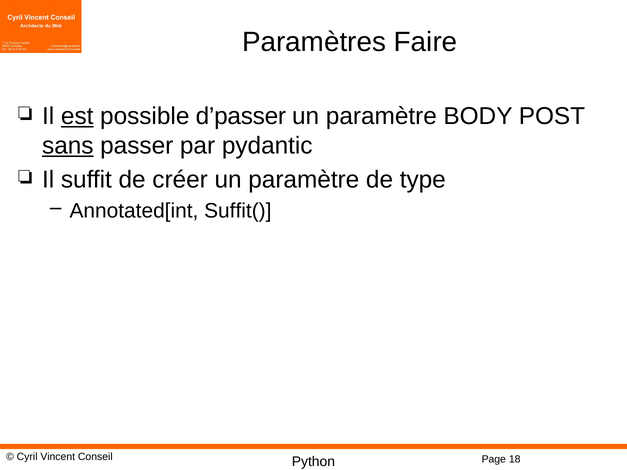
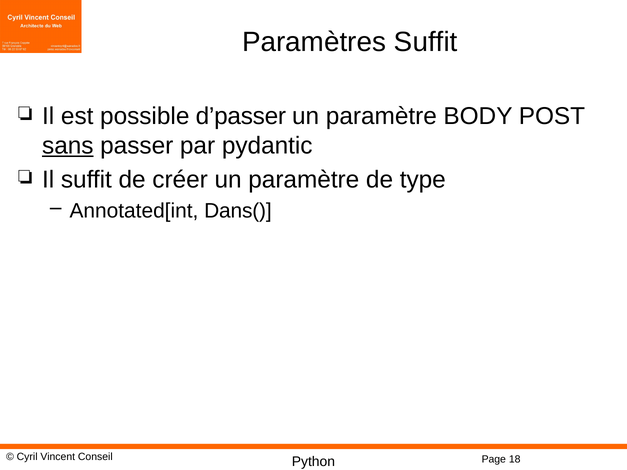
Paramètres Faire: Faire -> Suffit (426, 42)
est underline: present -> none (77, 116)
Suffit(: Suffit( -> Dans( (238, 211)
